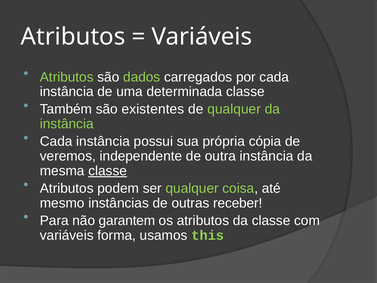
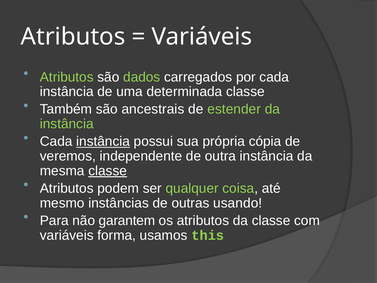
existentes: existentes -> ancestrais (153, 109)
de qualquer: qualquer -> estender (234, 109)
instância underline: none -> present (103, 141)
receber: receber -> usando (238, 203)
